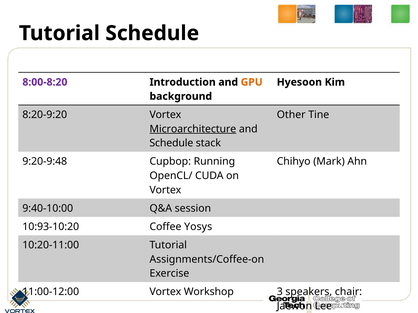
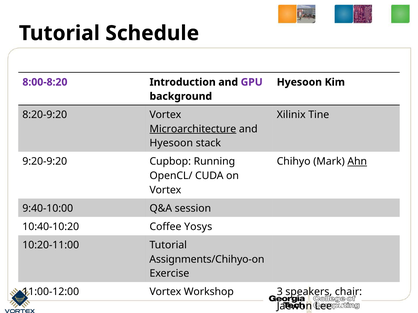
GPU colour: orange -> purple (252, 82)
Other: Other -> Xilinix (291, 115)
Schedule: Schedule -> Hyesoon (171, 143)
9:20-9:48: 9:20-9:48 -> 9:20-9:20 (45, 162)
Ahn underline: none -> present (357, 162)
10:93-10:20: 10:93-10:20 -> 10:40-10:20 (51, 227)
Assignments/Coffee-on: Assignments/Coffee-on -> Assignments/Chihyo-on (207, 260)
